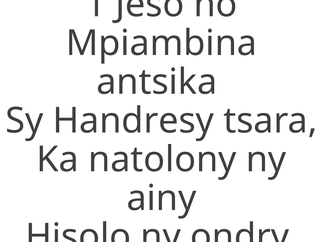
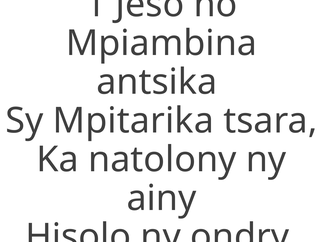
Handresy: Handresy -> Mpitarika (133, 121)
